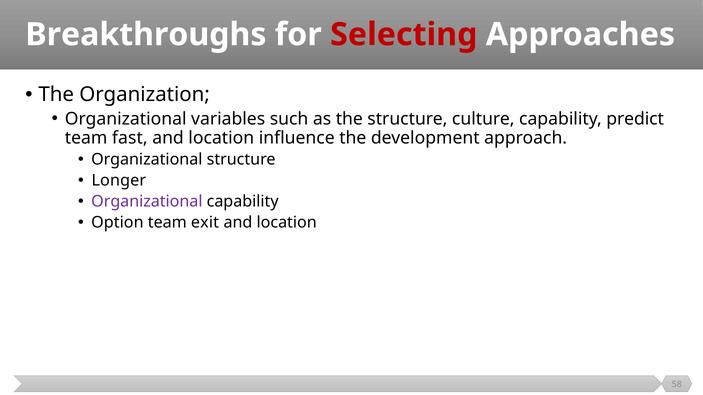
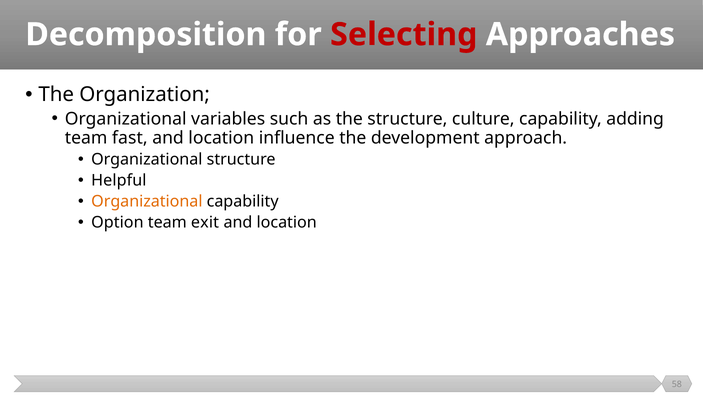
Breakthroughs: Breakthroughs -> Decomposition (146, 35)
predict: predict -> adding (635, 119)
Longer: Longer -> Helpful (119, 181)
Organizational colour: purple -> orange (147, 202)
